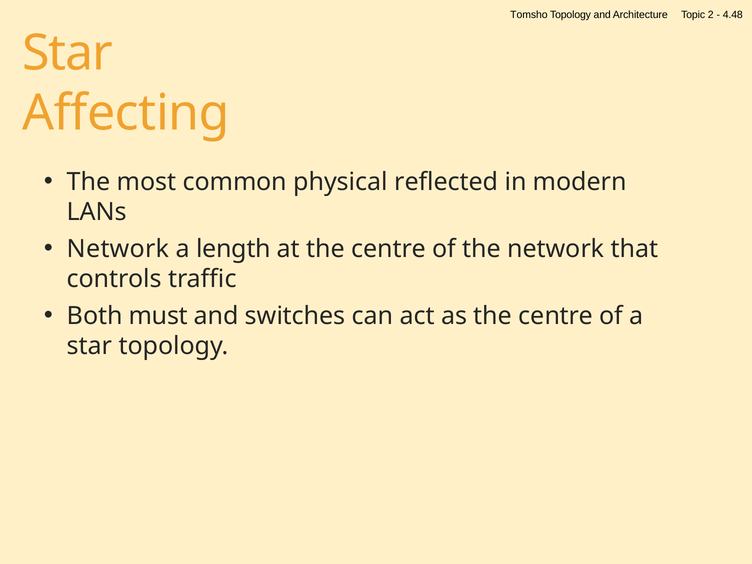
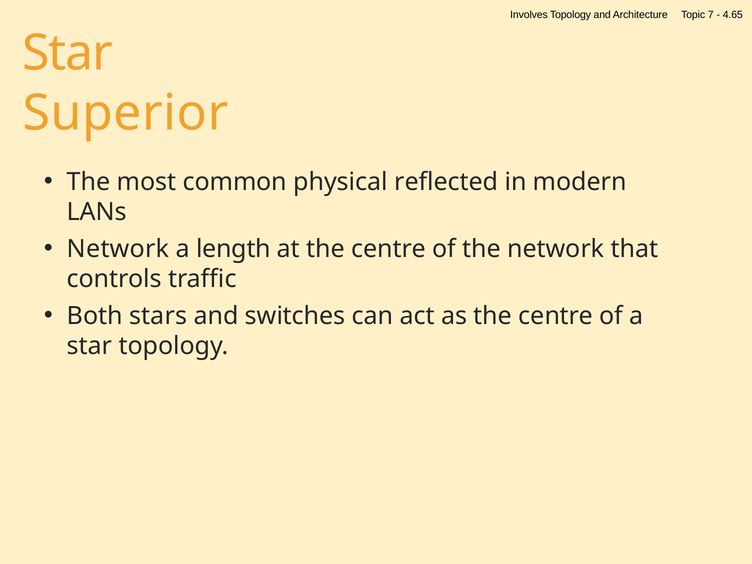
Tomsho: Tomsho -> Involves (529, 15)
2: 2 -> 7 (711, 15)
4.48: 4.48 -> 4.65 (733, 15)
Affecting: Affecting -> Superior (125, 113)
must: must -> stars (158, 316)
